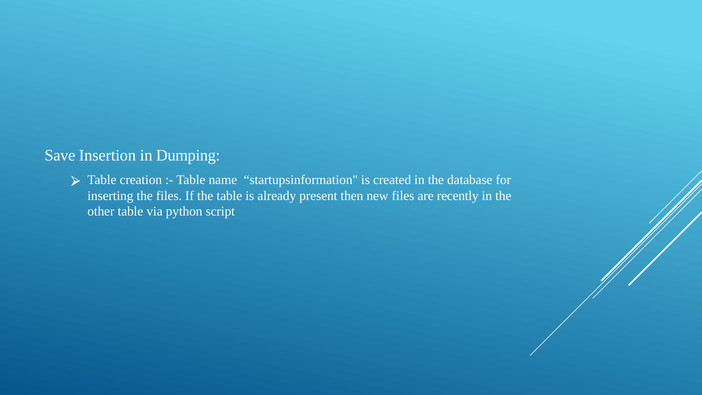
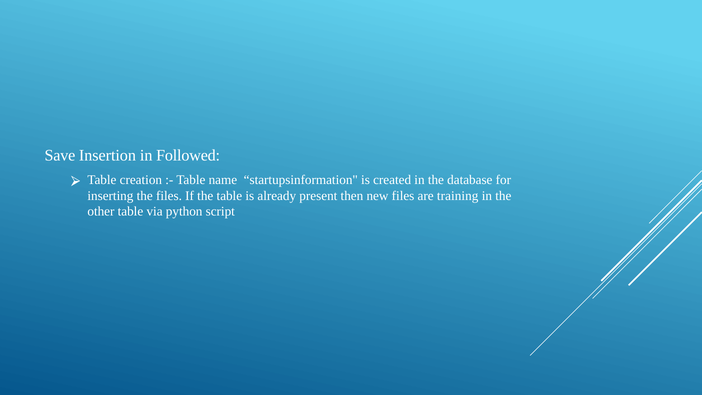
Dumping: Dumping -> Followed (188, 155)
recently: recently -> training (458, 196)
